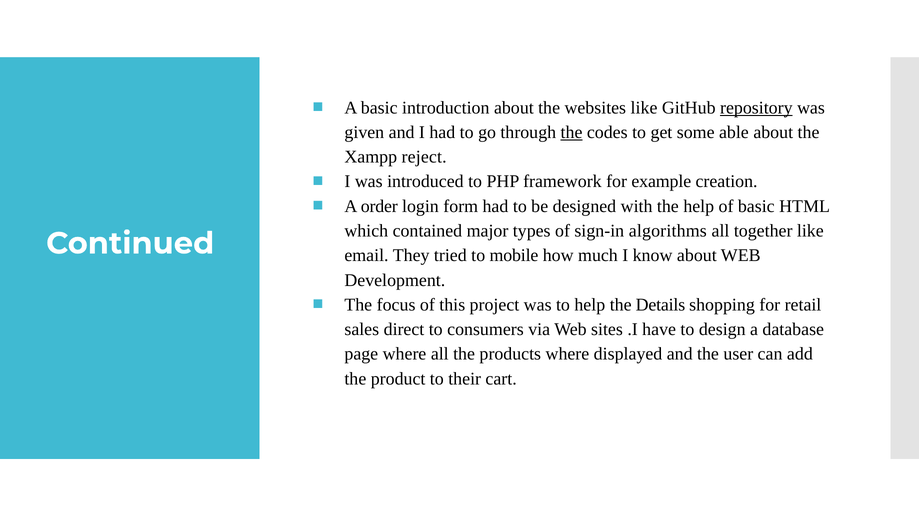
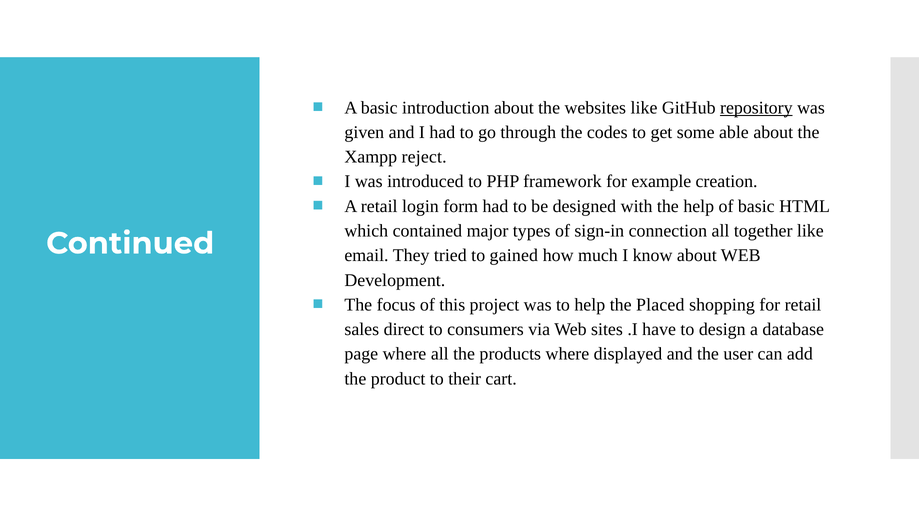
the underline: present -> none (572, 132)
A order: order -> retail (379, 206)
algorithms: algorithms -> connection (668, 231)
mobile: mobile -> gained (514, 255)
Details: Details -> Placed (660, 305)
